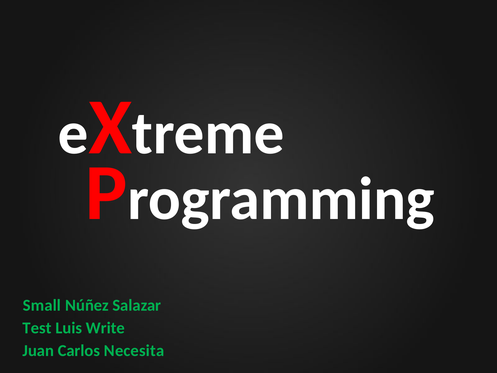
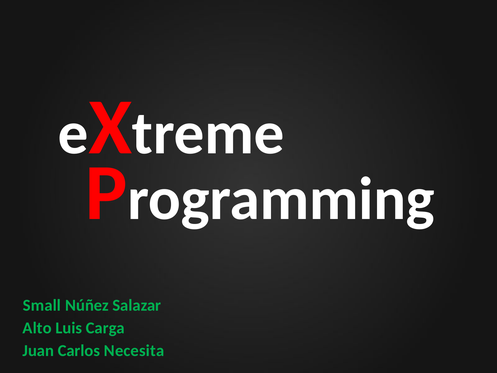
Test: Test -> Alto (37, 328)
Write: Write -> Carga (105, 328)
